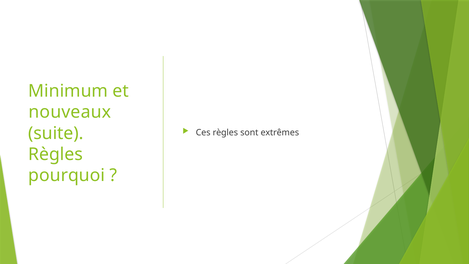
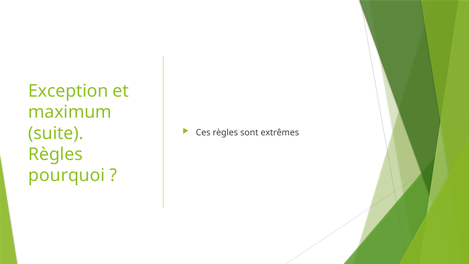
Minimum: Minimum -> Exception (68, 91)
nouveaux: nouveaux -> maximum (70, 112)
